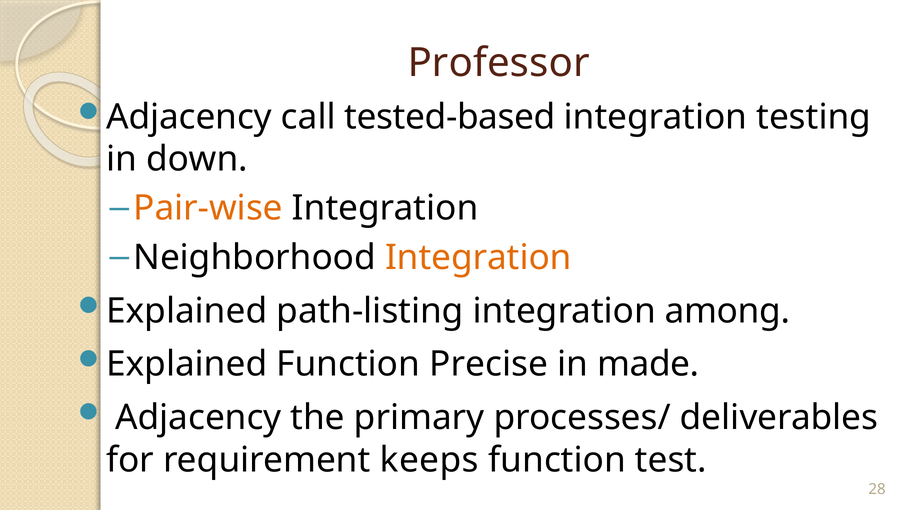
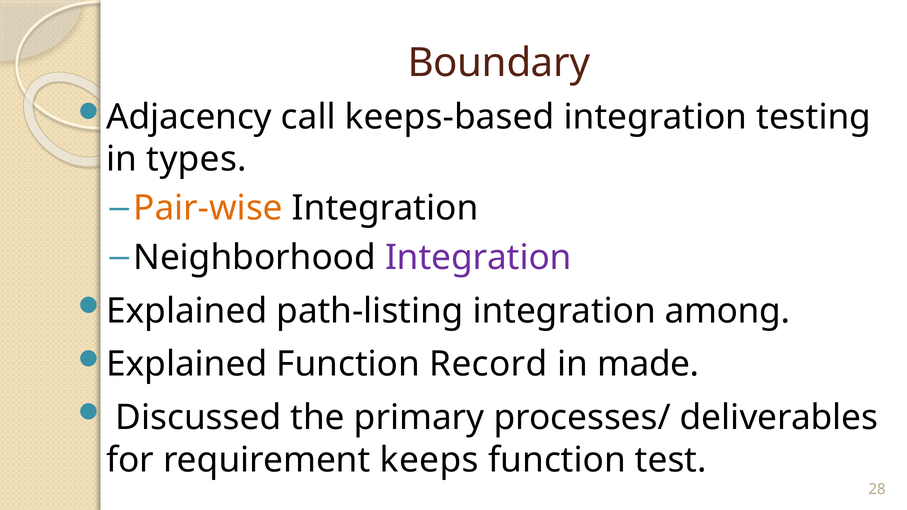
Professor: Professor -> Boundary (499, 63)
tested-based: tested-based -> keeps-based (450, 117)
down: down -> types (197, 159)
Integration colour: orange -> purple (478, 258)
Precise: Precise -> Record (488, 364)
Adjacency: Adjacency -> Discussed (198, 418)
